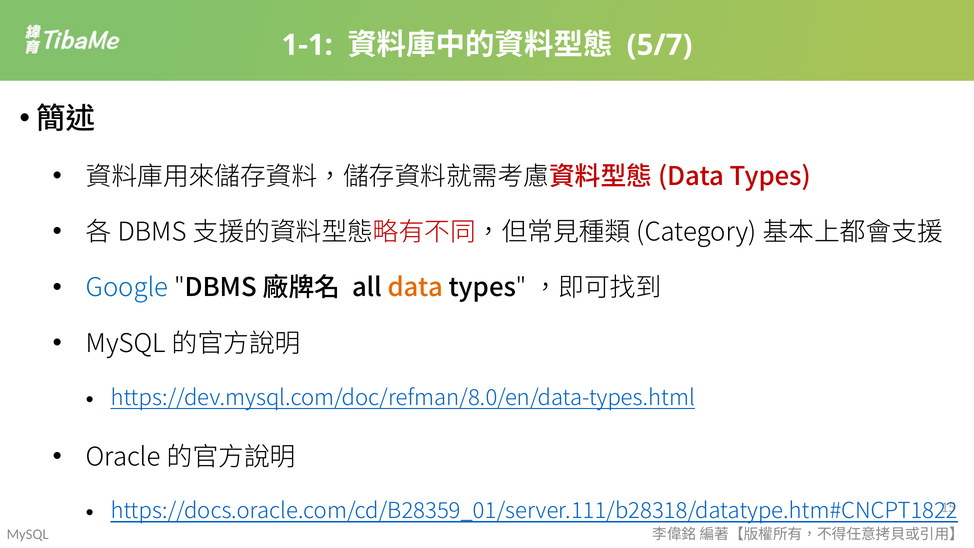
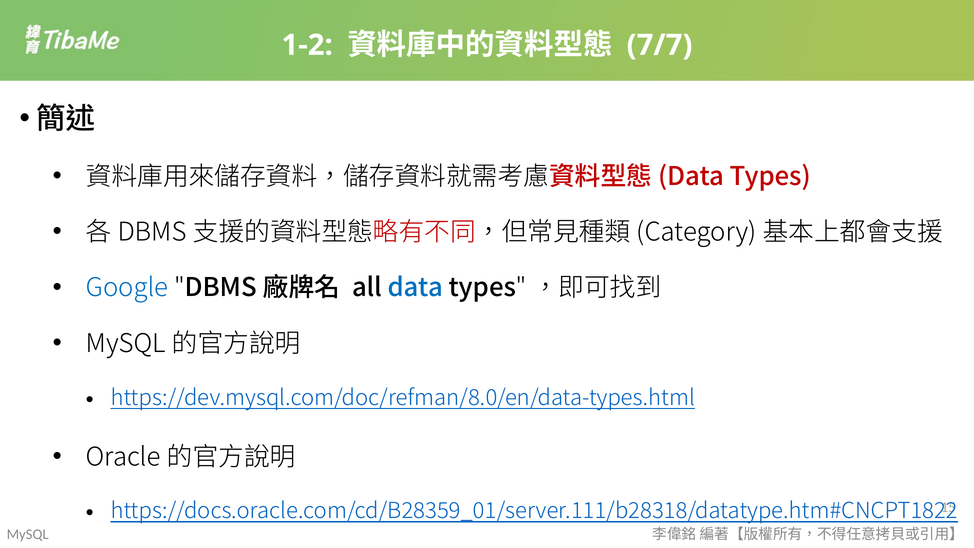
1-1: 1-1 -> 1-2 (307, 45)
5/7: 5/7 -> 7/7 (660, 45)
data colour: orange -> blue (416, 288)
